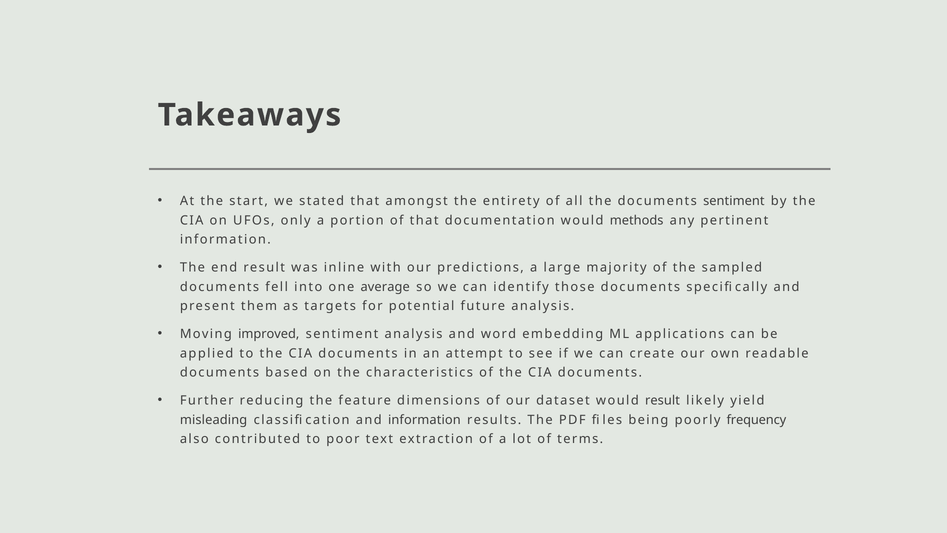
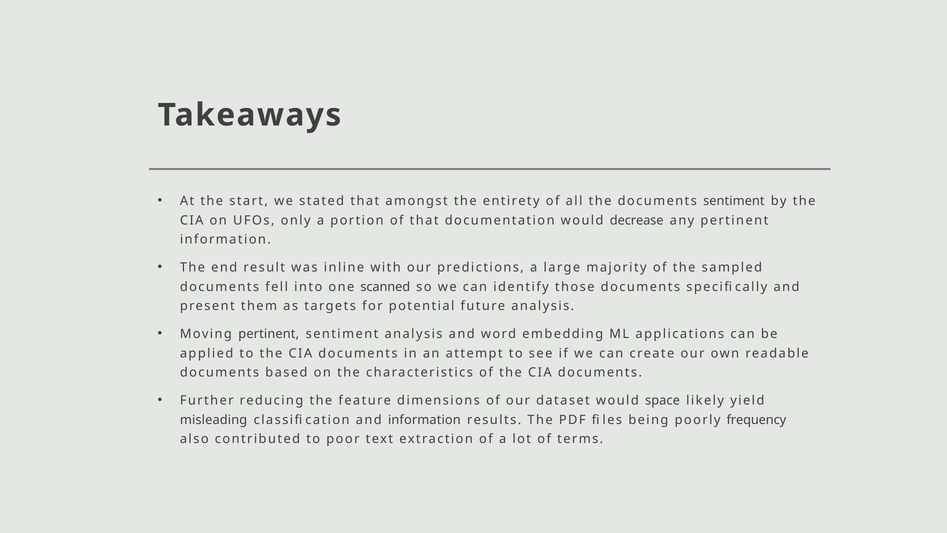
methods: methods -> decrease (637, 220)
average: average -> scanned (385, 287)
Moving improved: improved -> pertinent (269, 334)
would result: result -> space (663, 400)
